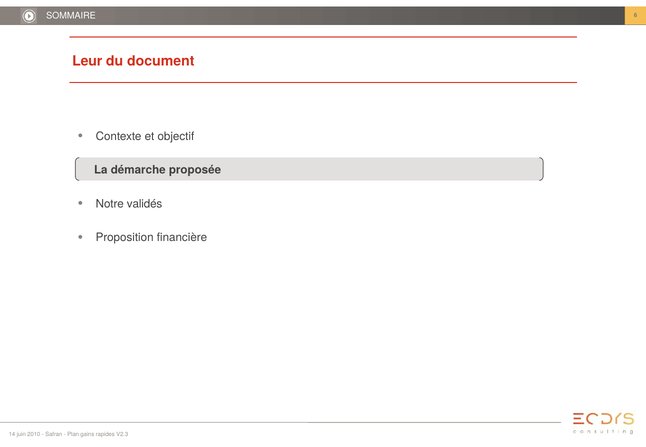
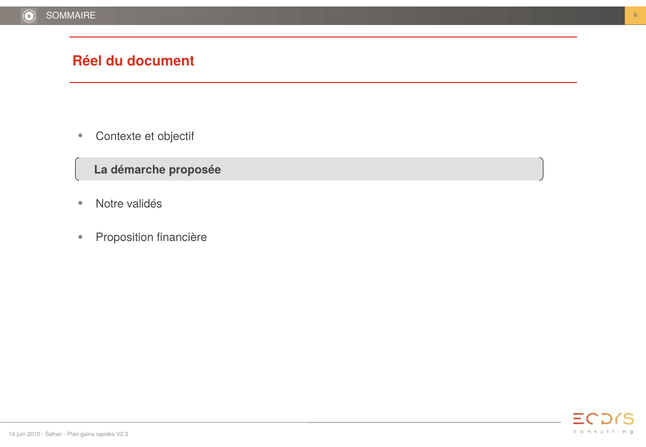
Leur: Leur -> Réel (87, 61)
